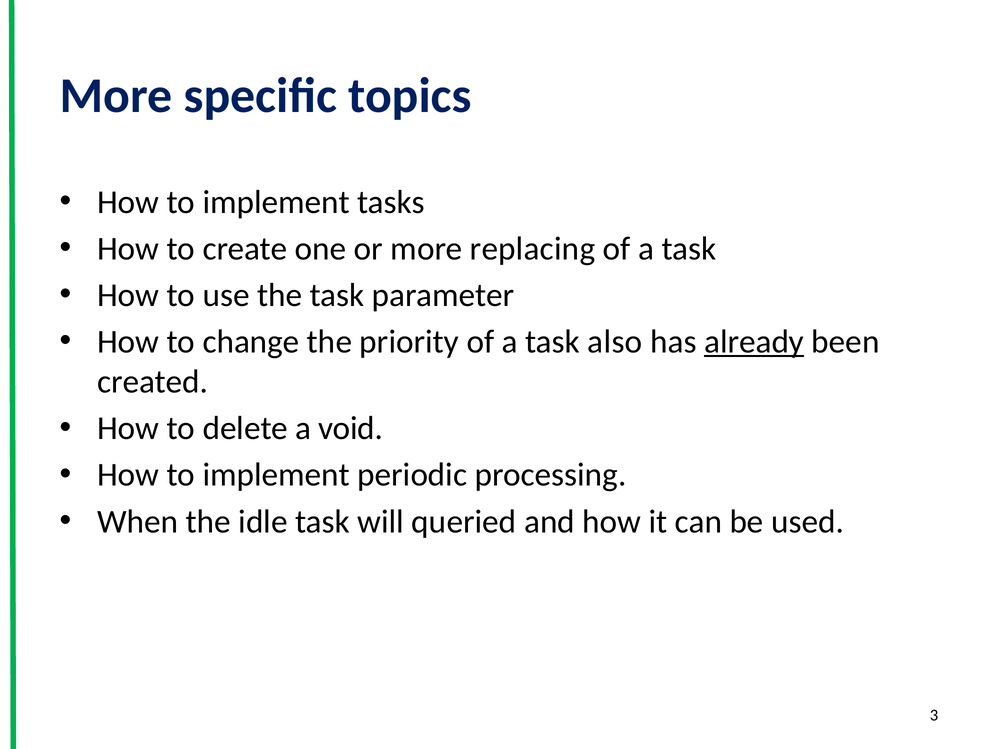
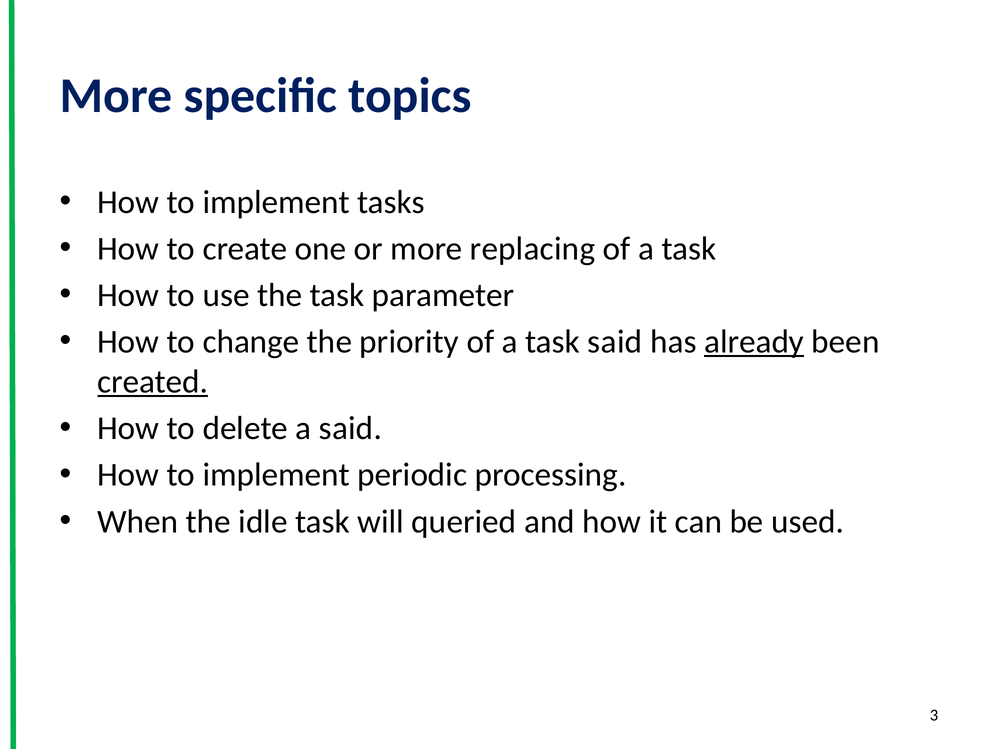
task also: also -> said (615, 342)
created underline: none -> present (153, 382)
a void: void -> said (350, 428)
